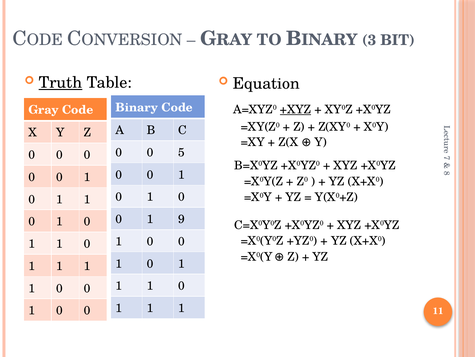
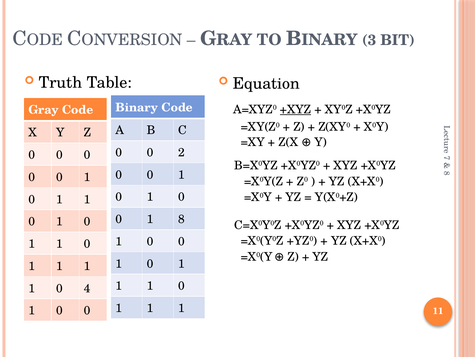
Truth underline: present -> none (60, 82)
5: 5 -> 2 (182, 152)
1 9: 9 -> 8 (182, 219)
0: 0 -> 4 (87, 288)
